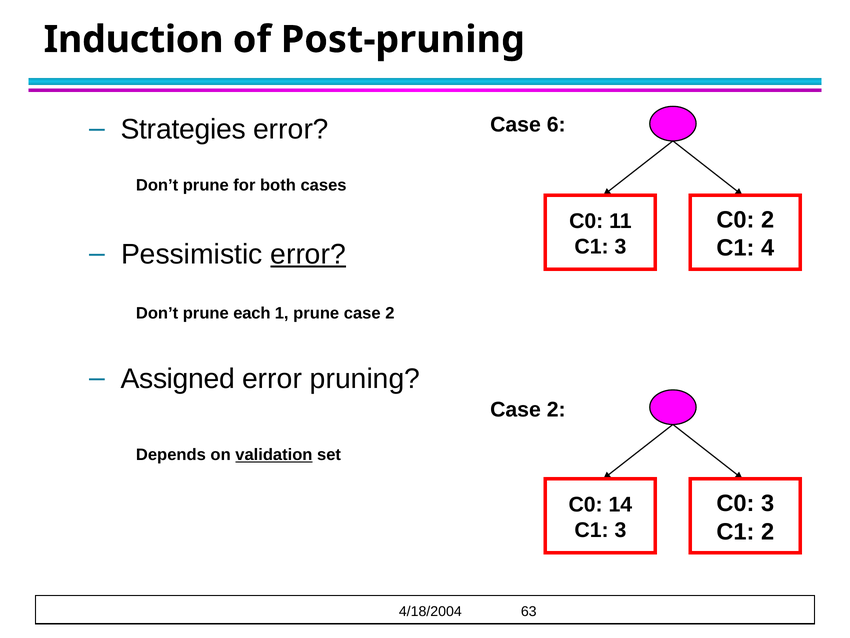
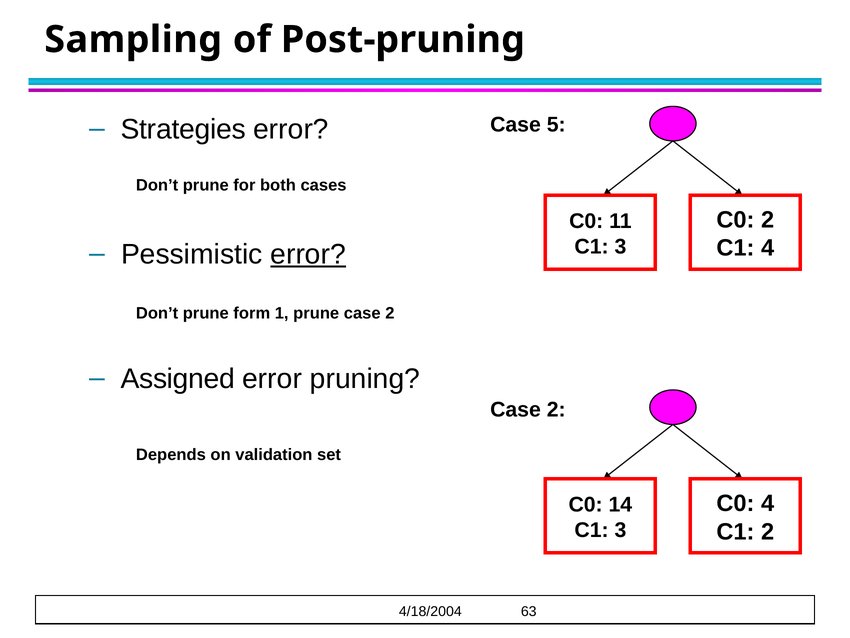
Induction: Induction -> Sampling (133, 40)
6: 6 -> 5 (556, 125)
each: each -> form (252, 313)
validation underline: present -> none (274, 454)
C0 3: 3 -> 4 (768, 503)
